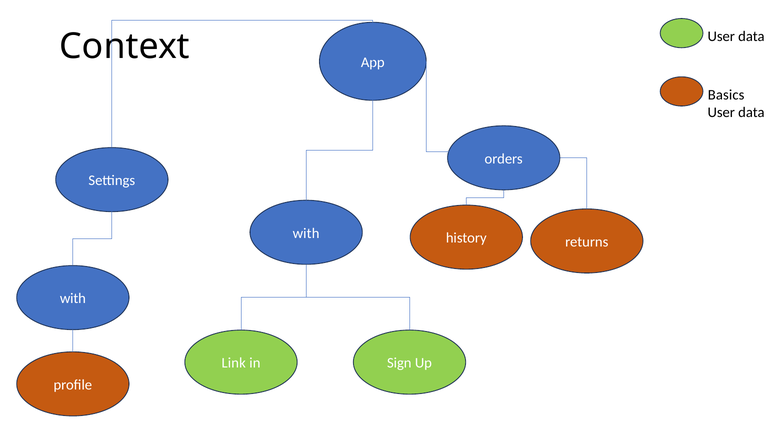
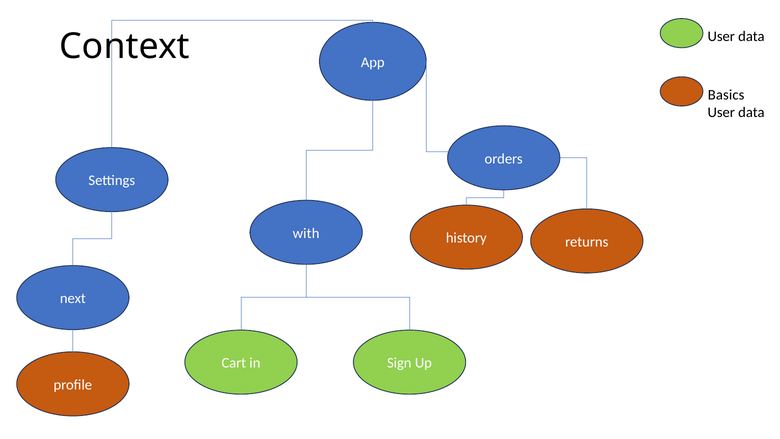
with: with -> next (73, 298)
Link: Link -> Cart (234, 363)
